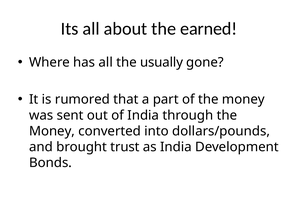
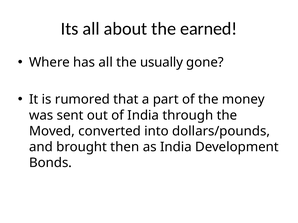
Money: Money -> Moved (52, 131)
trust: trust -> then (125, 147)
